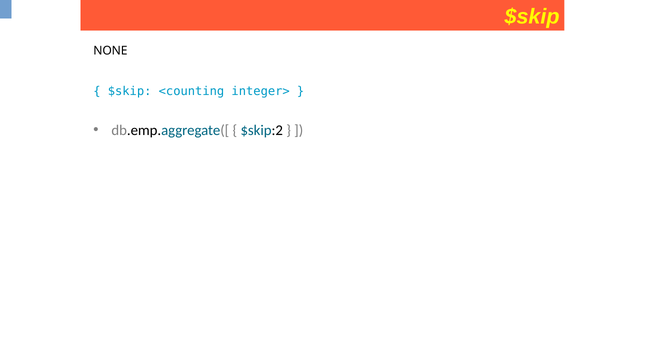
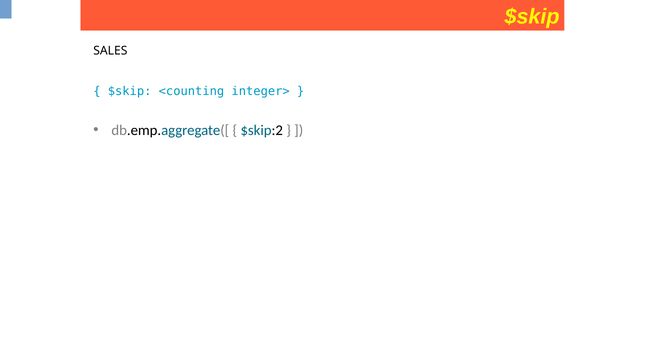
NONE: NONE -> SALES (110, 51)
